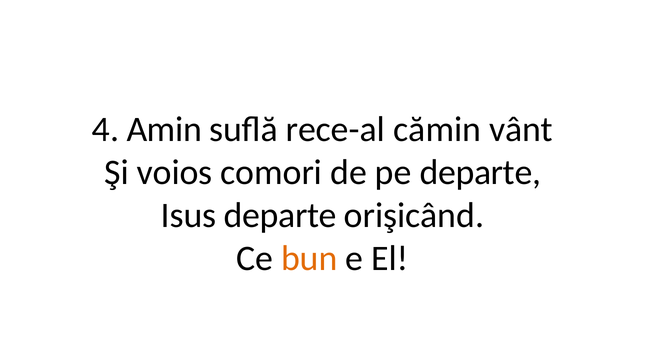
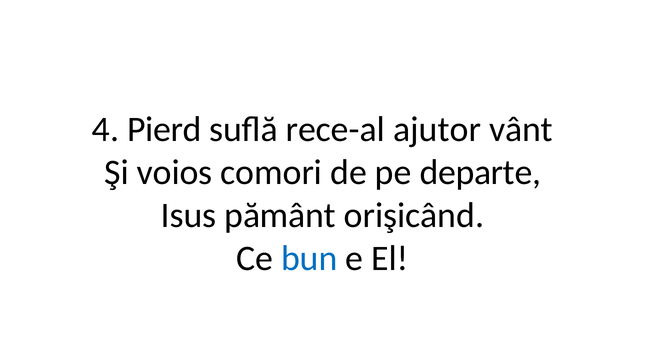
Amin: Amin -> Pierd (164, 129)
cămin: cămin -> ajutor (437, 129)
Isus departe: departe -> pământ (280, 215)
bun colour: orange -> blue (309, 258)
